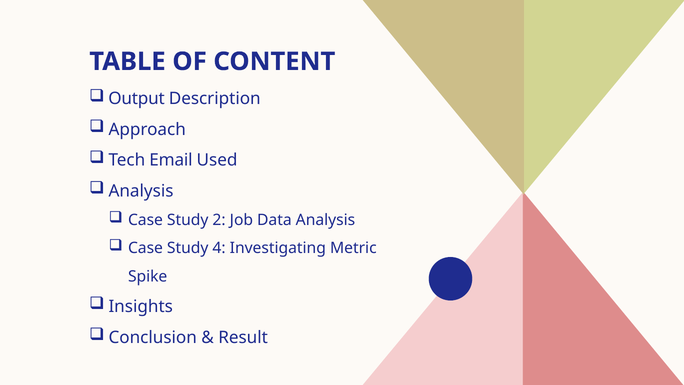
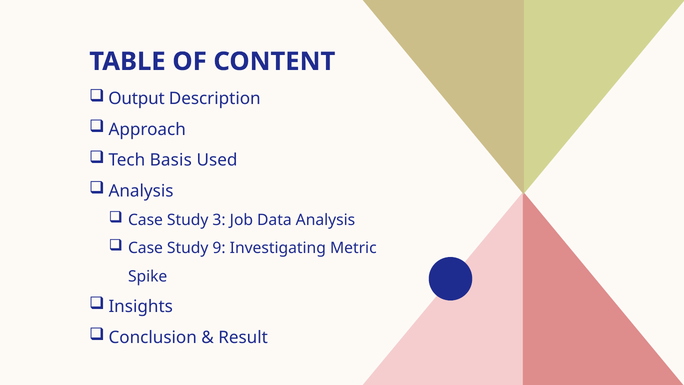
Email: Email -> Basis (171, 160)
2: 2 -> 3 (219, 220)
4: 4 -> 9 (219, 248)
